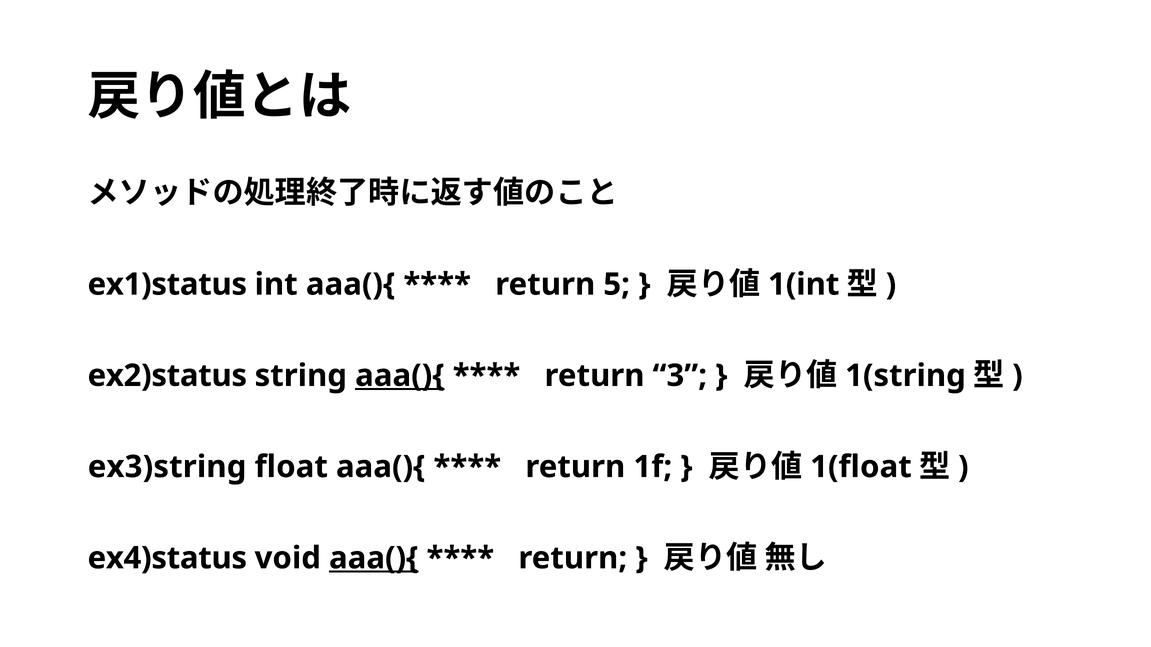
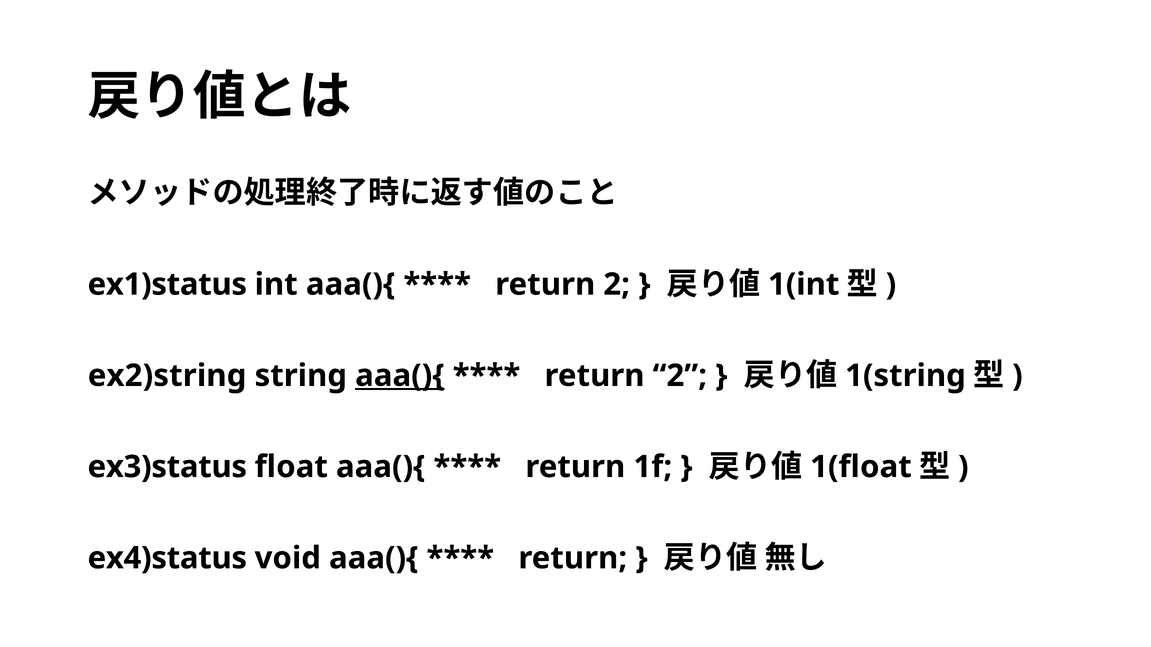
5: 5 -> 2 (617, 285)
ex2)status: ex2)status -> ex2)string (167, 376)
3: 3 -> 2 (680, 376)
ex3)string: ex3)string -> ex3)status (167, 467)
aaa(){ underline: present -> none (374, 558)
